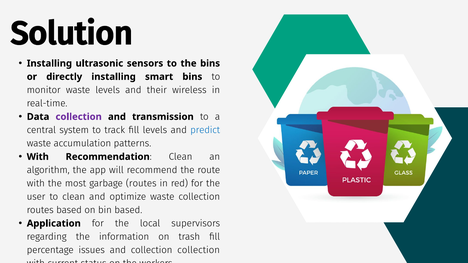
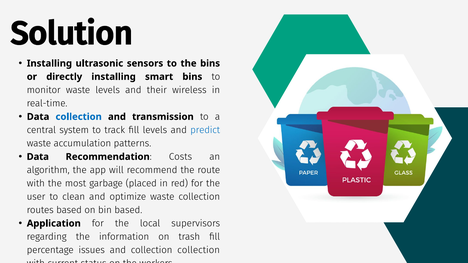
collection colour: purple -> blue (79, 117)
With: With -> Data (38, 157)
Clean: Clean -> Costs (180, 157)
garbage routes: routes -> placed (141, 184)
